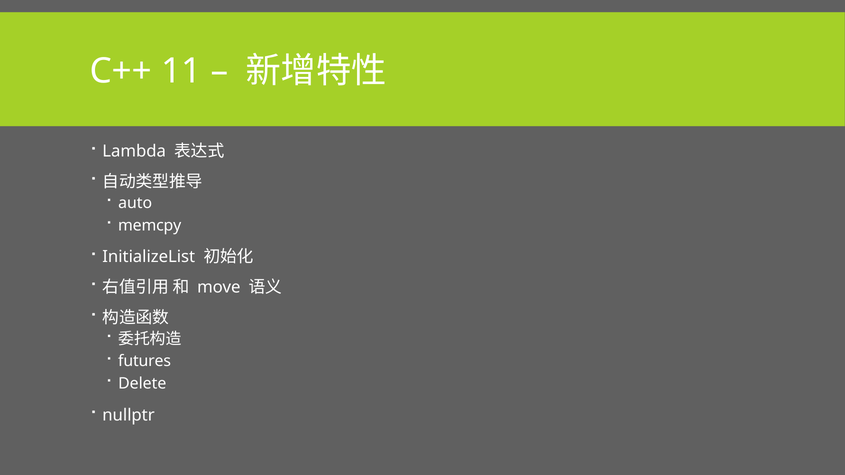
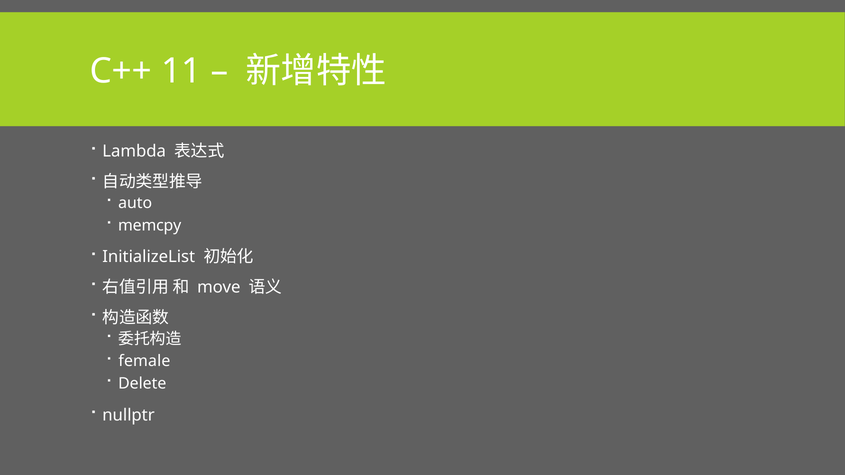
futures: futures -> female (144, 361)
